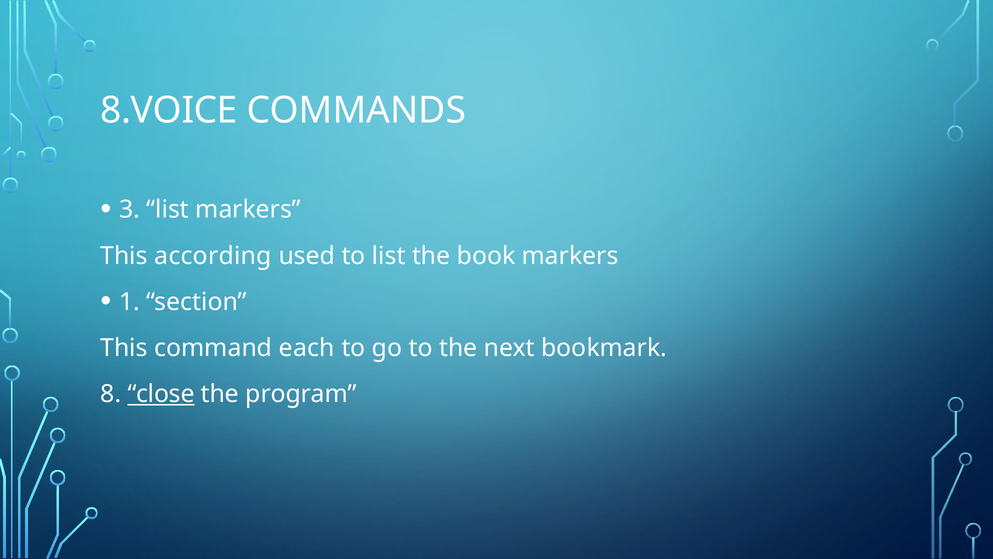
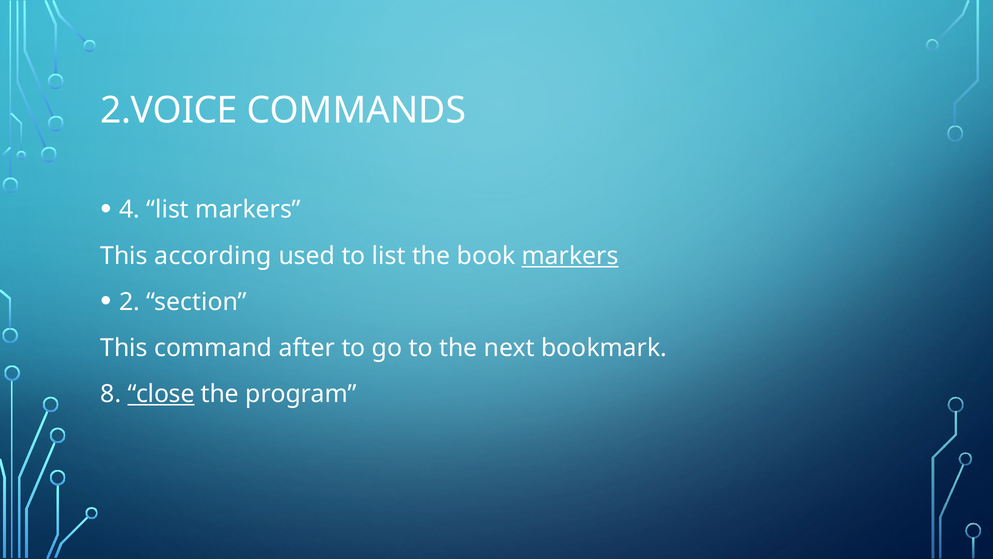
8.VOICE: 8.VOICE -> 2.VOICE (169, 110)
3: 3 -> 4 (129, 210)
markers underline: none -> present (570, 256)
1: 1 -> 2 (129, 302)
each: each -> after (307, 348)
